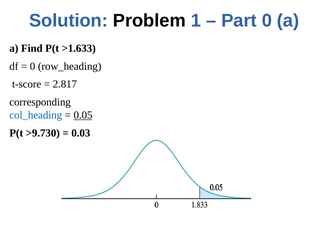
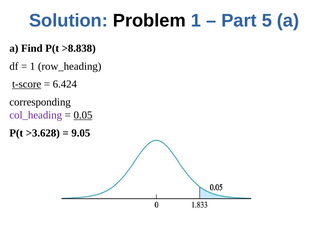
Part 0: 0 -> 5 (267, 20)
>1.633: >1.633 -> >8.838 (79, 48)
0: 0 -> 1 (33, 66)
t-score underline: none -> present (27, 84)
2.817: 2.817 -> 6.424 (65, 84)
col_heading colour: blue -> purple (36, 115)
>9.730: >9.730 -> >3.628 (43, 133)
0.03: 0.03 -> 9.05 (81, 133)
